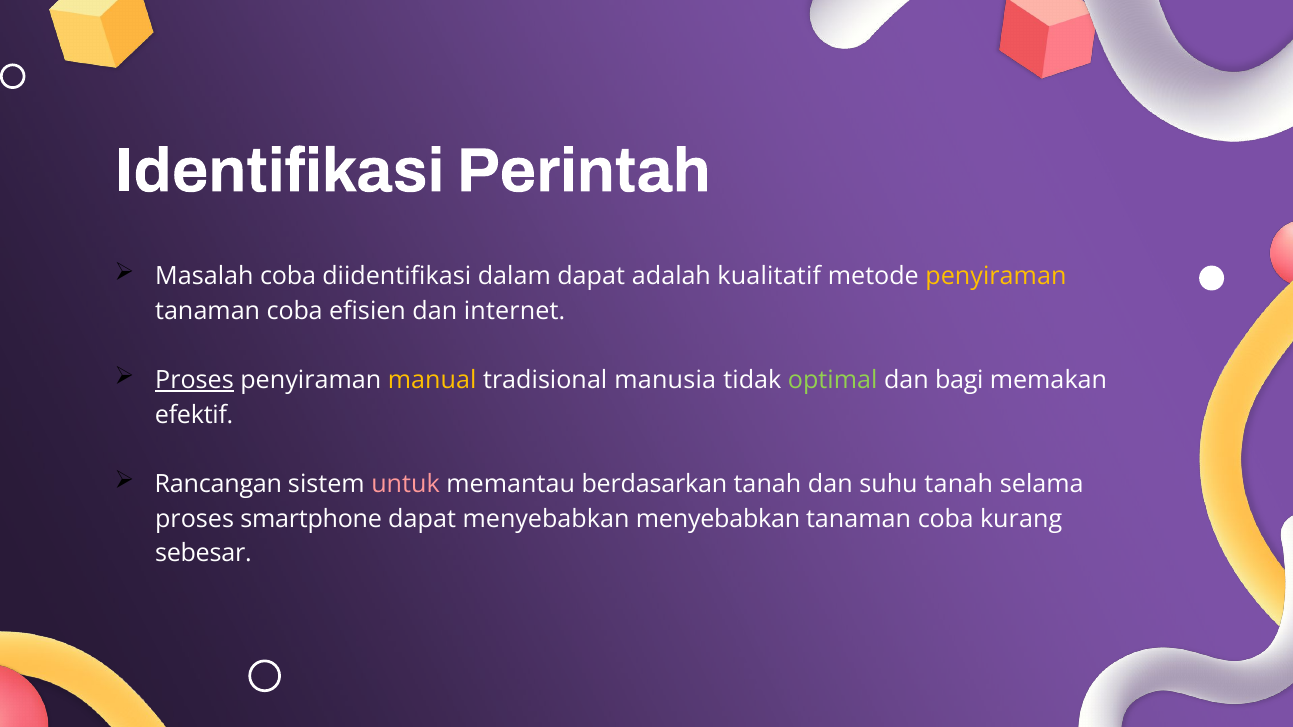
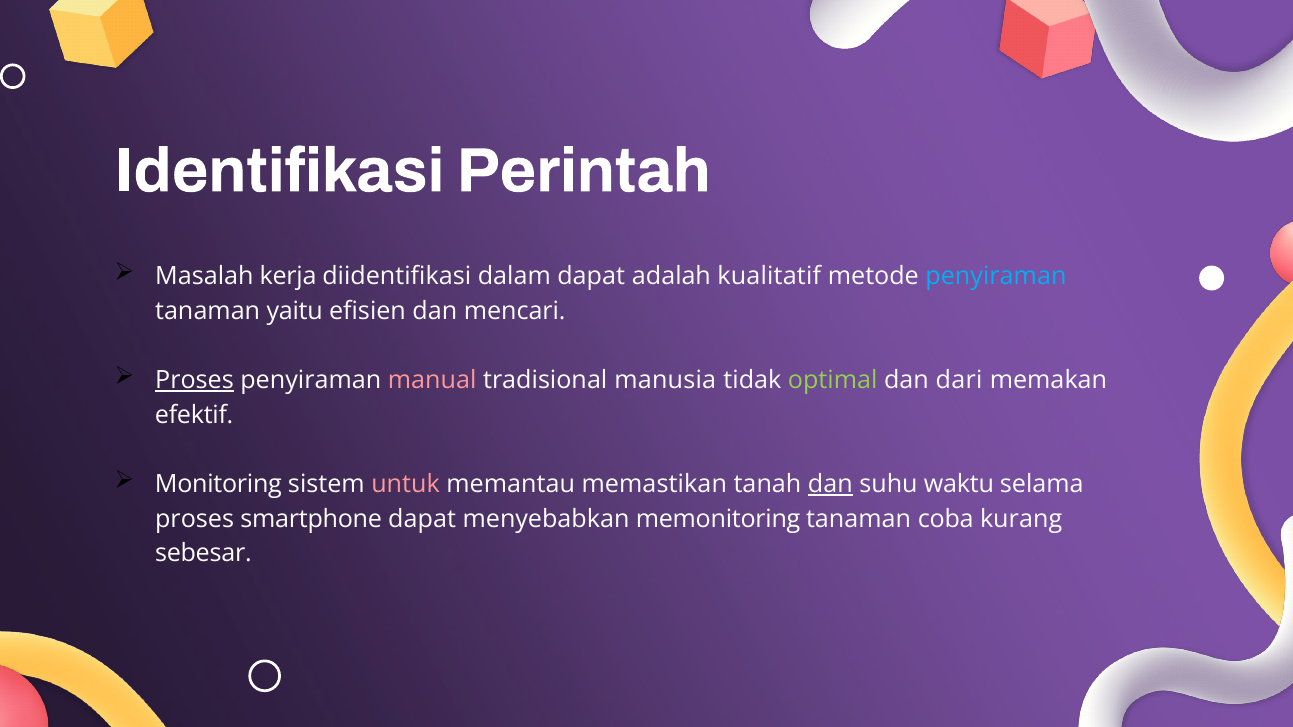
Masalah coba: coba -> kerja (288, 276)
penyiraman colour: yellow -> light blue (996, 276)
coba: coba -> yaitu (295, 311)
internet: internet -> mencari (515, 311)
manual colour: yellow -> pink (432, 380)
bagi: bagi -> dari (959, 380)
Rancangan: Rancangan -> Monitoring (218, 484)
berdasarkan: berdasarkan -> memastikan (654, 484)
dan underline: none -> present (830, 484)
suhu tanah: tanah -> waktu (959, 484)
menyebabkan menyebabkan: menyebabkan -> memonitoring (718, 519)
